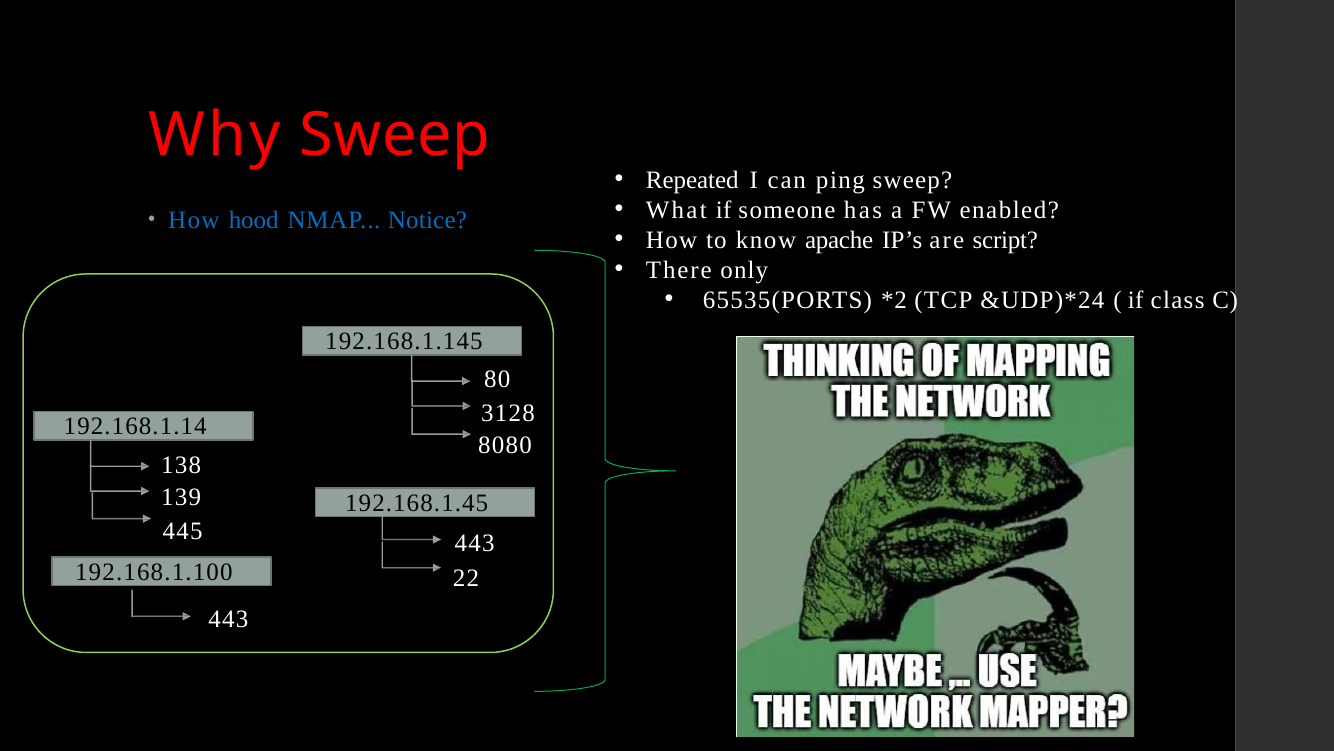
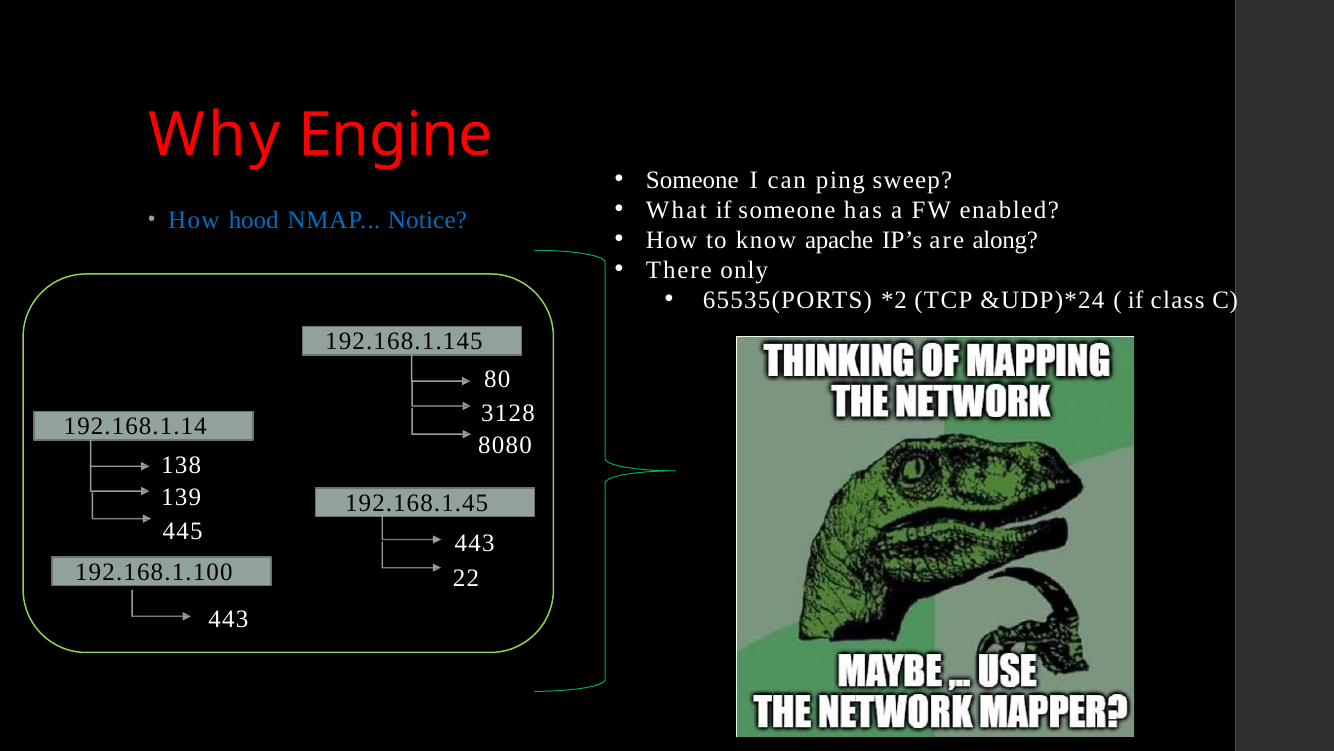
Why Sweep: Sweep -> Engine (396, 136)
Repeated: Repeated -> Someone (692, 180)
script: script -> along (1005, 240)
